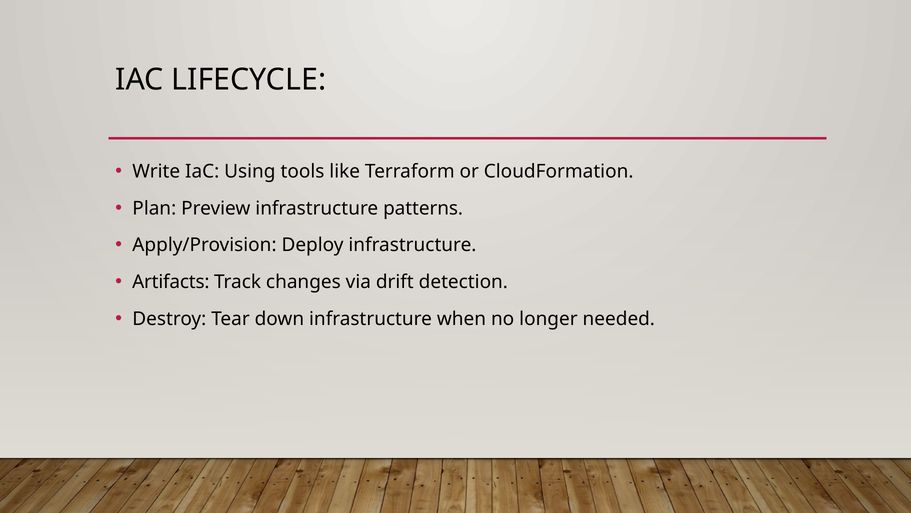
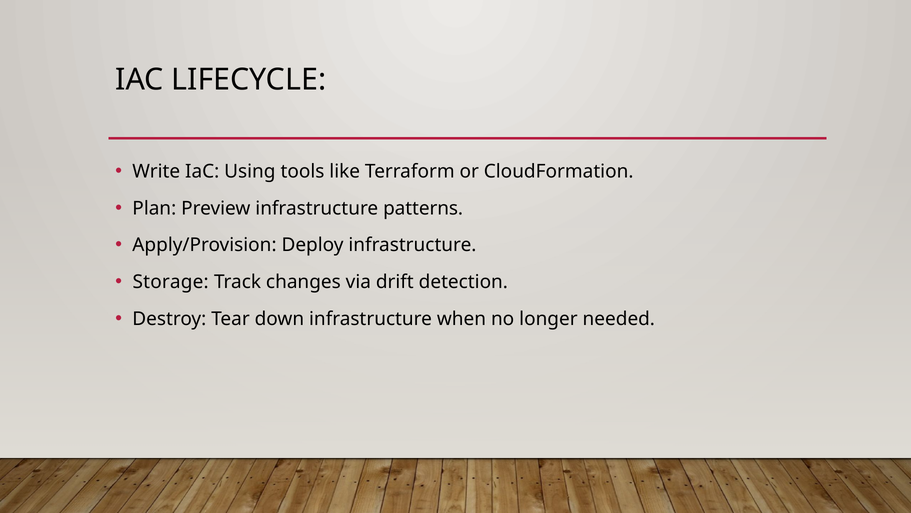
Artifacts: Artifacts -> Storage (171, 282)
